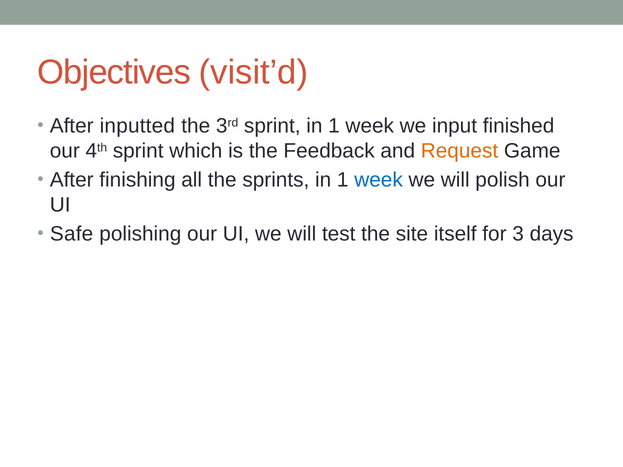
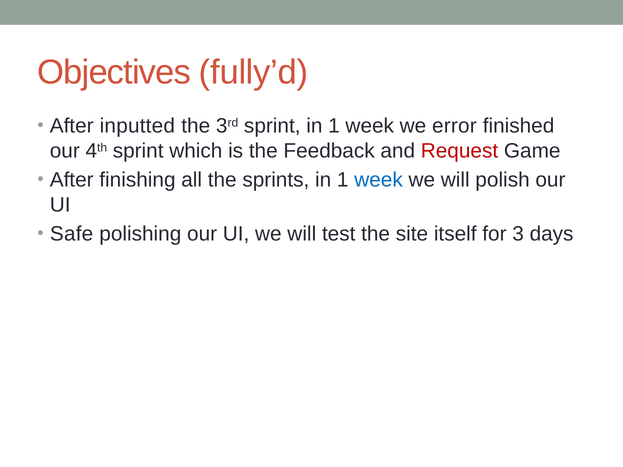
visit’d: visit’d -> fully’d (254, 73)
input: input -> error (454, 126)
Request colour: orange -> red (459, 151)
